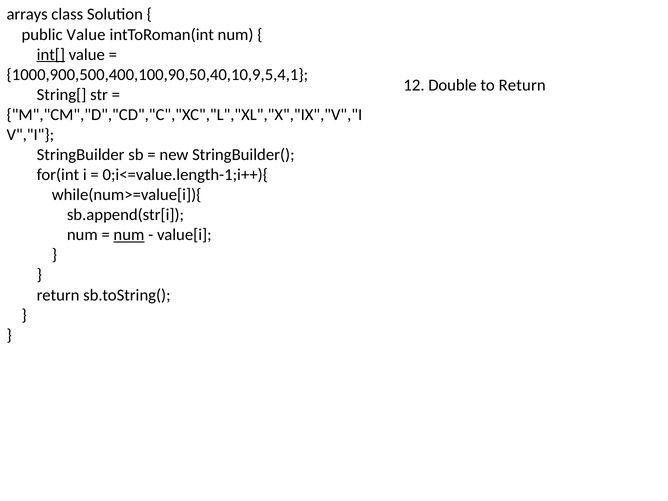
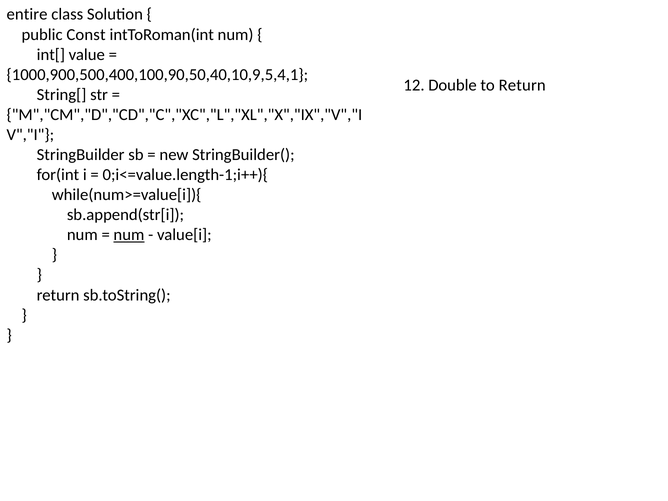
arrays: arrays -> entire (27, 14)
public Value: Value -> Const (86, 34)
int[ underline: present -> none (51, 55)
